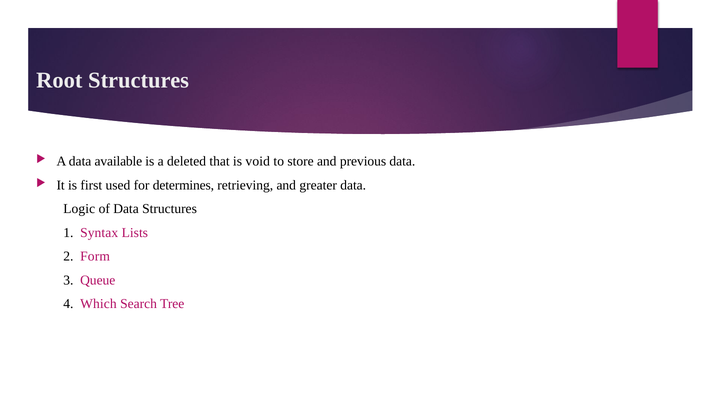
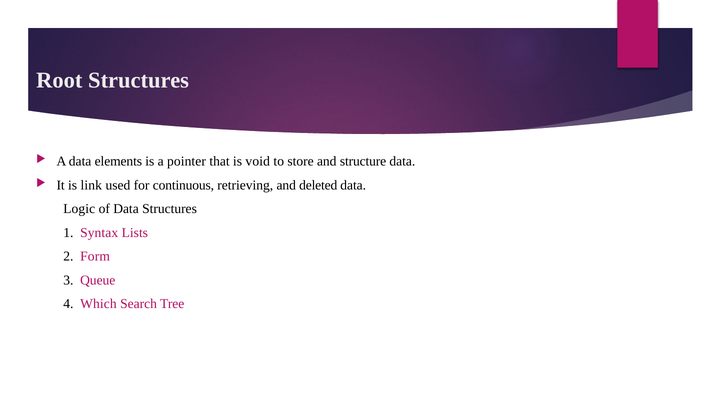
available: available -> elements (118, 161)
deleted: deleted -> pointer (186, 161)
previous: previous -> structure (363, 161)
first: first -> link (91, 185)
determines: determines -> continuous (183, 185)
greater: greater -> deleted (318, 185)
